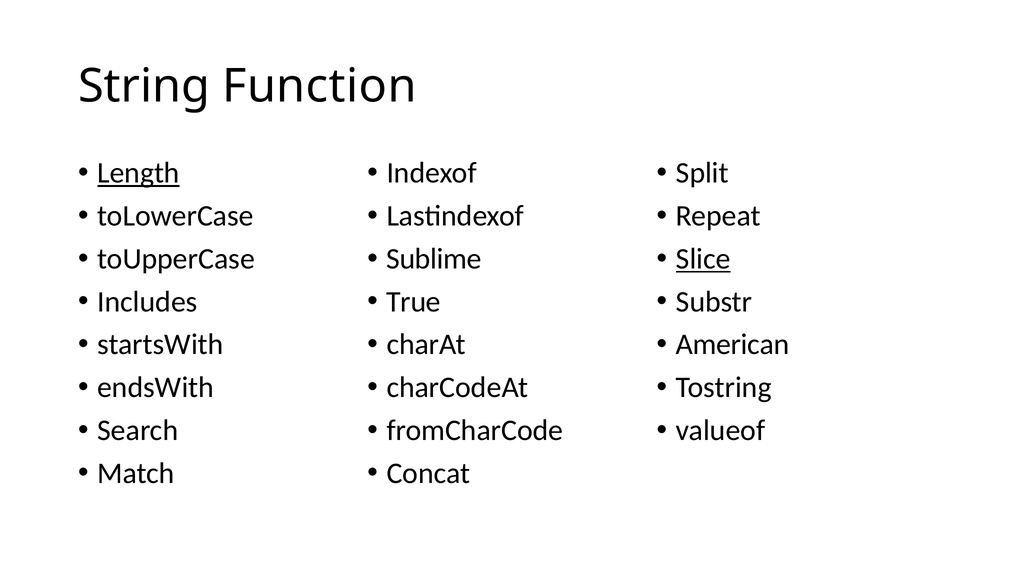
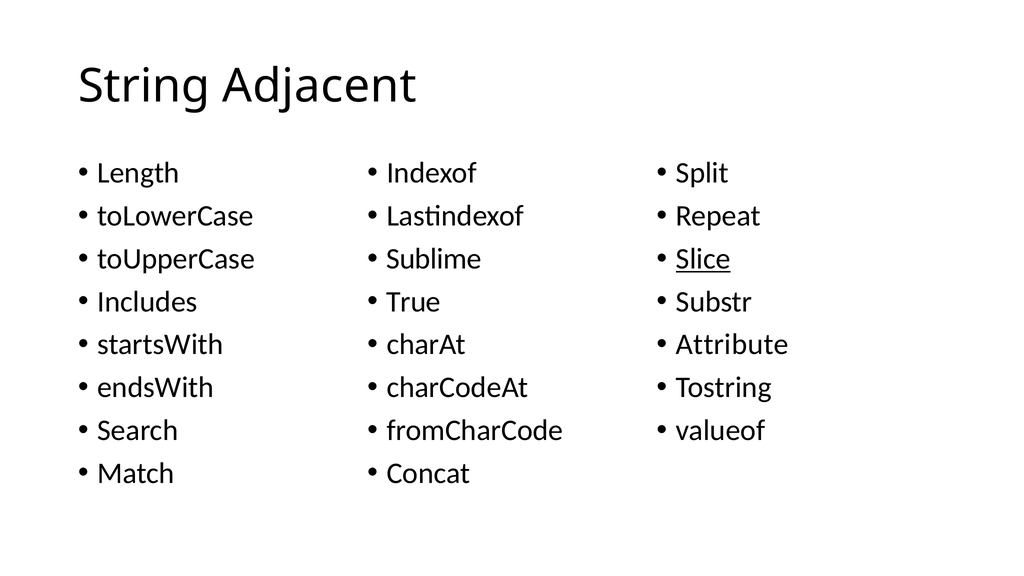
Function: Function -> Adjacent (319, 86)
Length underline: present -> none (138, 173)
American: American -> Attribute (732, 345)
